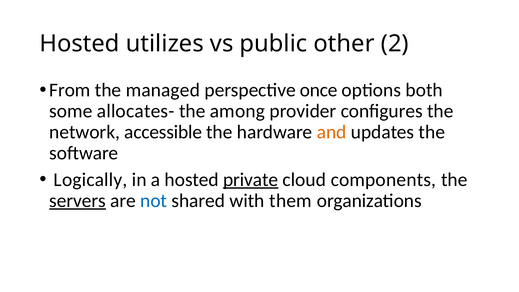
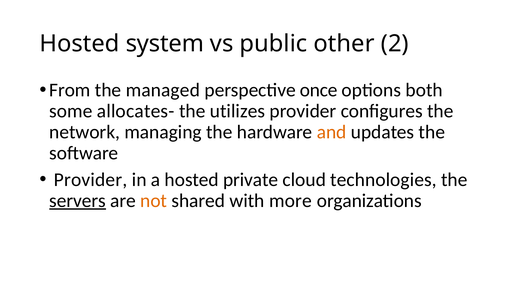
utilizes: utilizes -> system (165, 44)
among: among -> utilizes (237, 111)
accessible: accessible -> managing (163, 132)
Logically: Logically -> Provider (90, 180)
private underline: present -> none (251, 180)
components: components -> technologies (383, 180)
not colour: blue -> orange (154, 201)
them: them -> more (291, 201)
